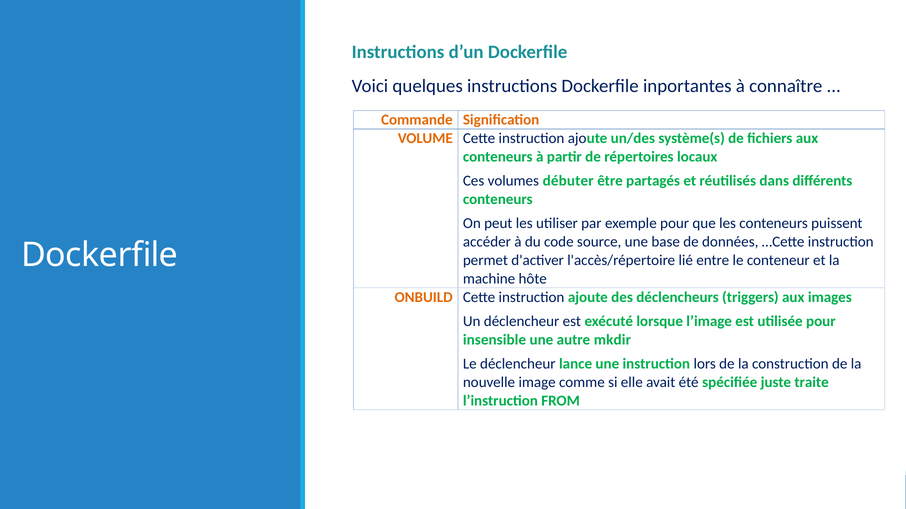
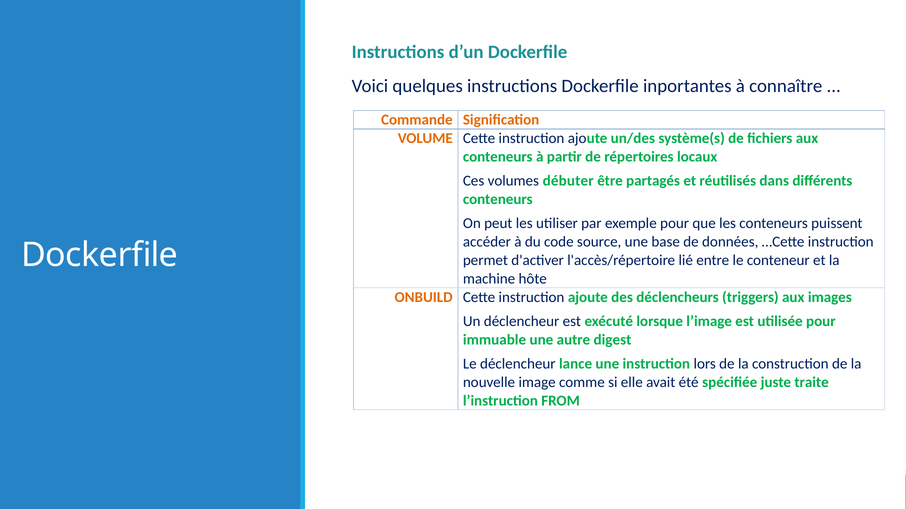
insensible: insensible -> immuable (495, 340)
mkdir: mkdir -> digest (612, 340)
